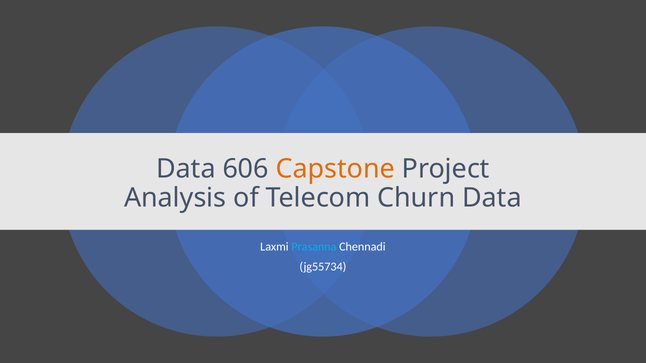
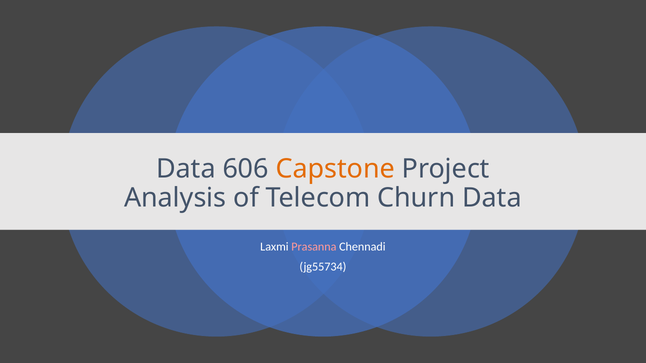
Prasanna colour: light blue -> pink (314, 247)
